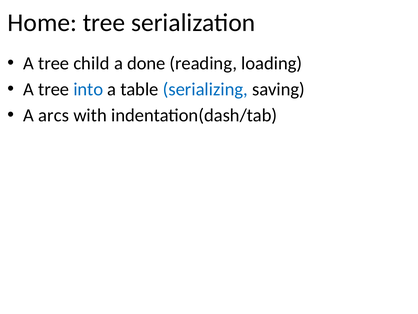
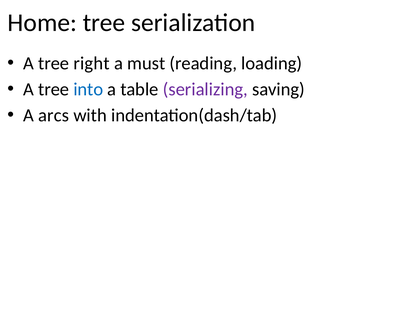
child: child -> right (91, 63)
done: done -> must (146, 63)
serializing colour: blue -> purple (205, 89)
